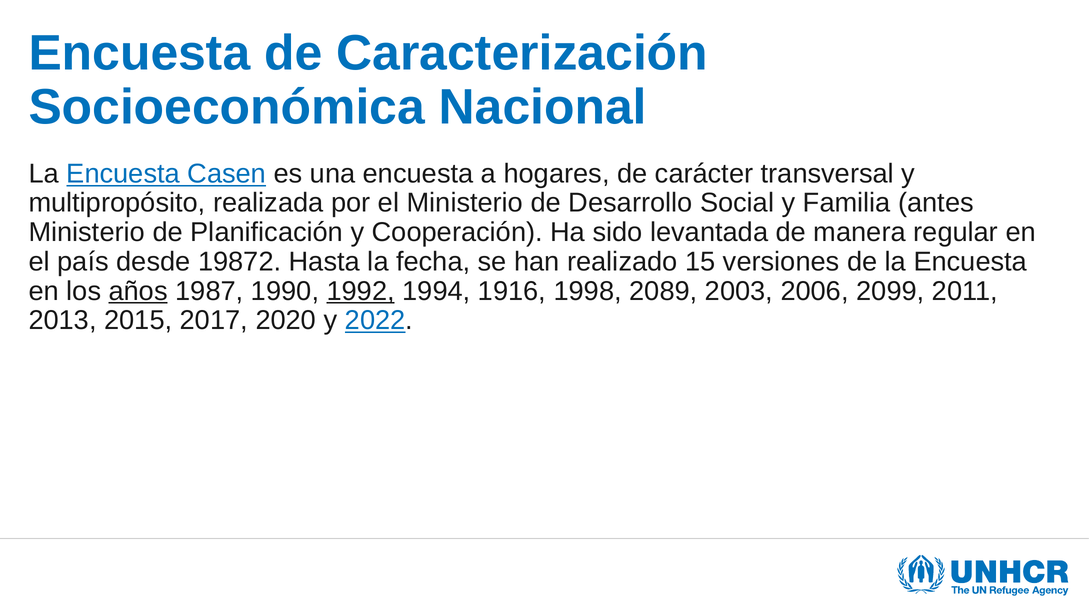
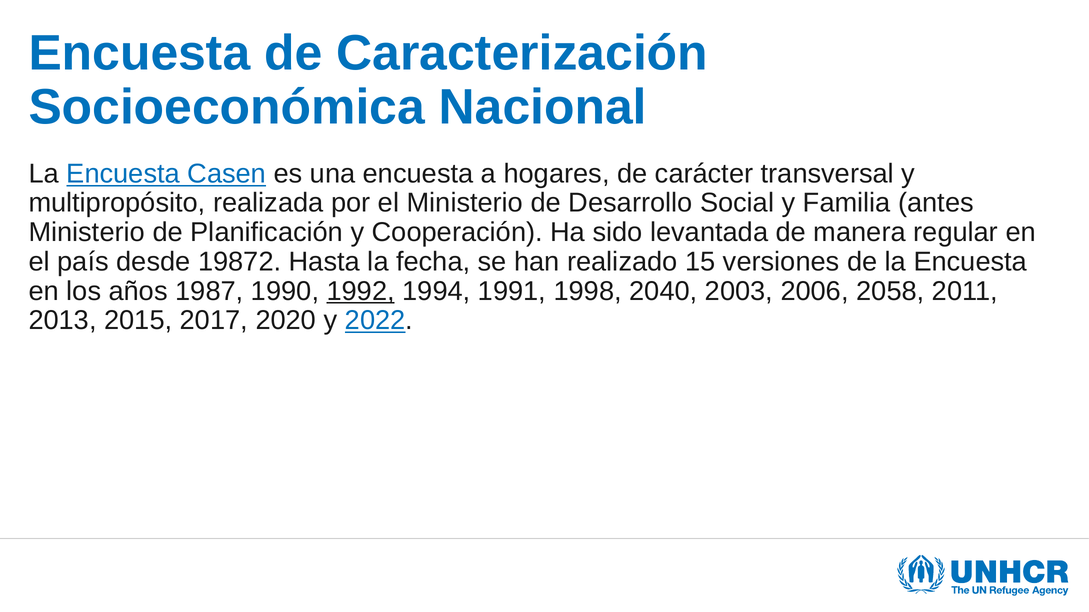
años underline: present -> none (138, 291)
1916: 1916 -> 1991 (512, 291)
2089: 2089 -> 2040 (663, 291)
2099: 2099 -> 2058 (890, 291)
